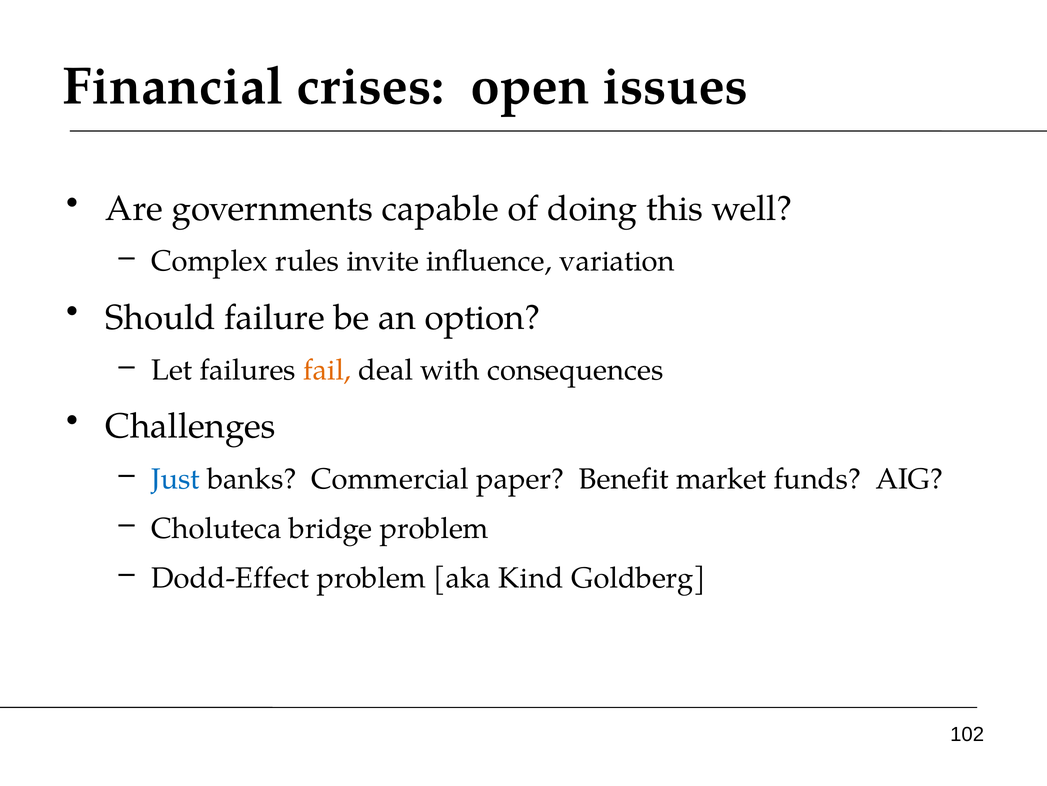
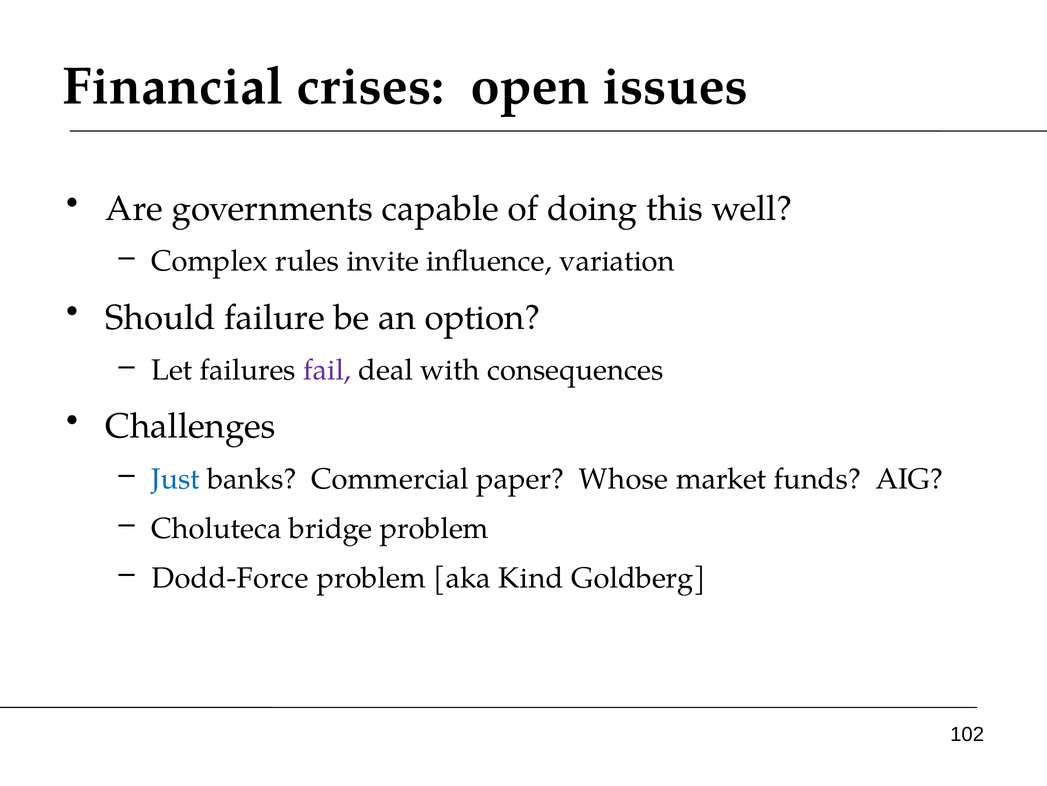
fail colour: orange -> purple (327, 370)
Benefit: Benefit -> Whose (624, 479)
Dodd-Effect: Dodd-Effect -> Dodd-Force (230, 578)
